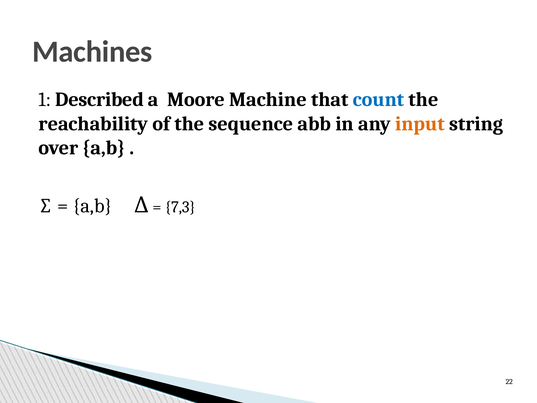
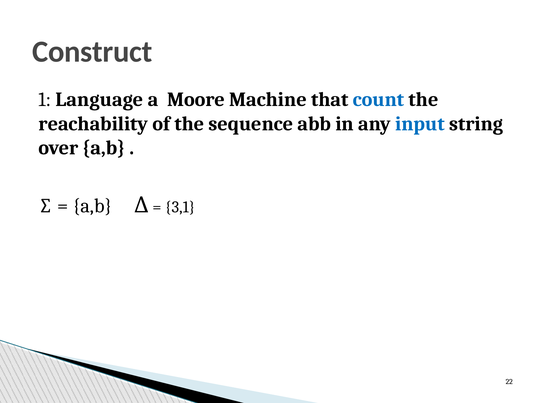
Machines: Machines -> Construct (92, 52)
Described: Described -> Language (99, 99)
input colour: orange -> blue (420, 124)
7,3: 7,3 -> 3,1 (180, 207)
